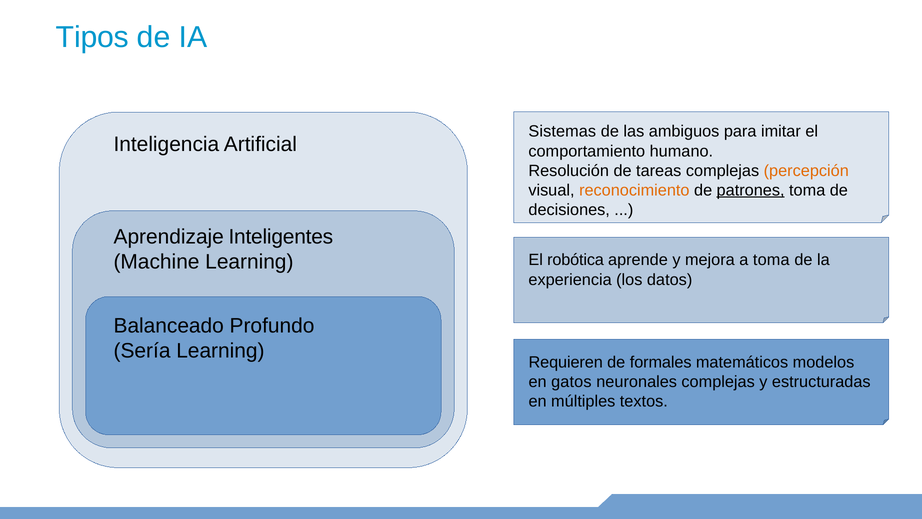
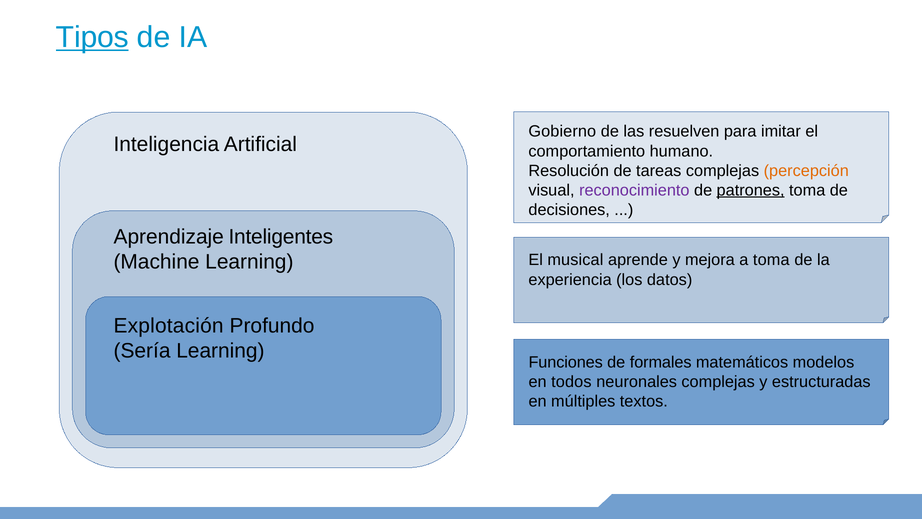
Tipos underline: none -> present (92, 37)
Sistemas: Sistemas -> Gobierno (562, 132)
ambiguos: ambiguos -> resuelven (684, 132)
reconocimiento colour: orange -> purple (634, 190)
robótica: robótica -> musical (575, 260)
Balanceado: Balanceado -> Explotación (169, 326)
Requieren: Requieren -> Funciones (566, 362)
gatos: gatos -> todos (571, 382)
